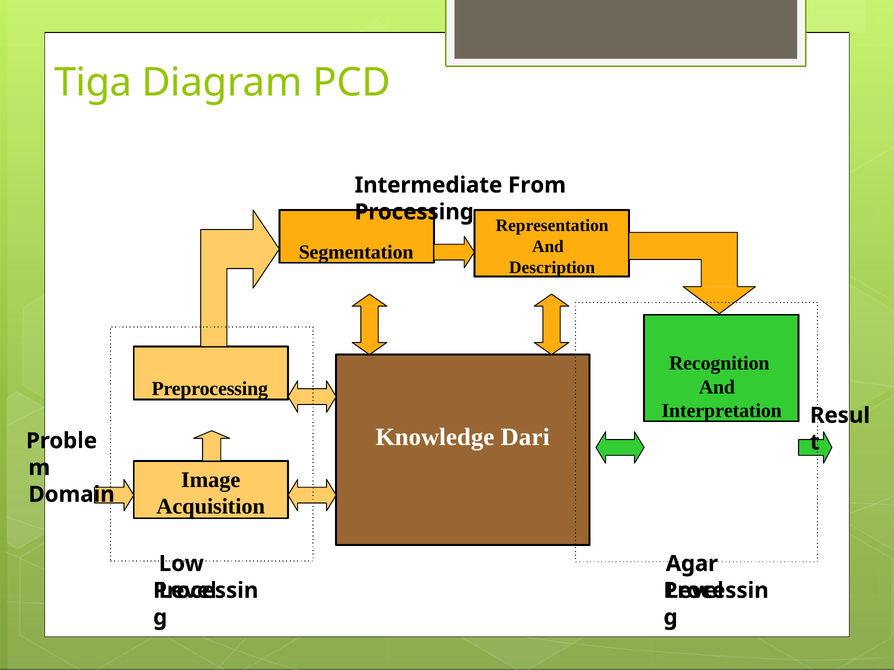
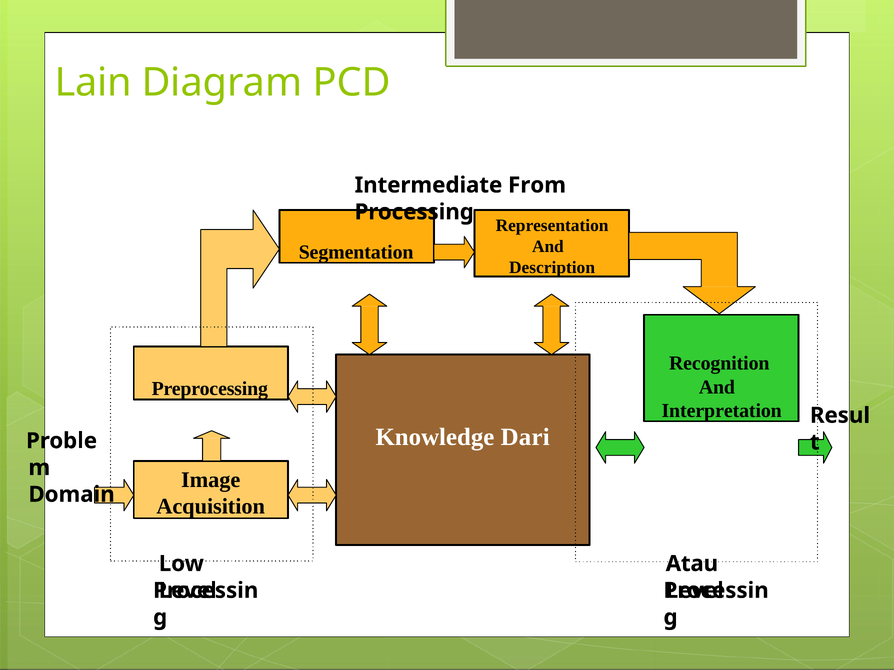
Tiga: Tiga -> Lain (93, 83)
Agar: Agar -> Atau (692, 564)
